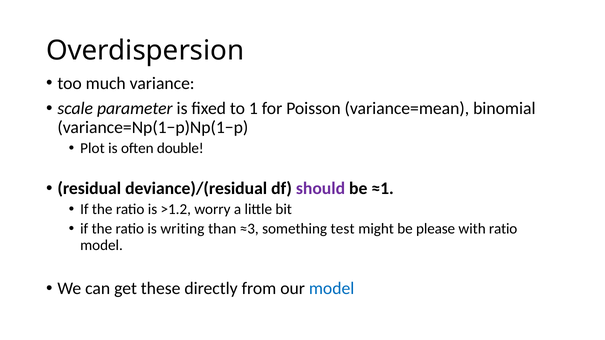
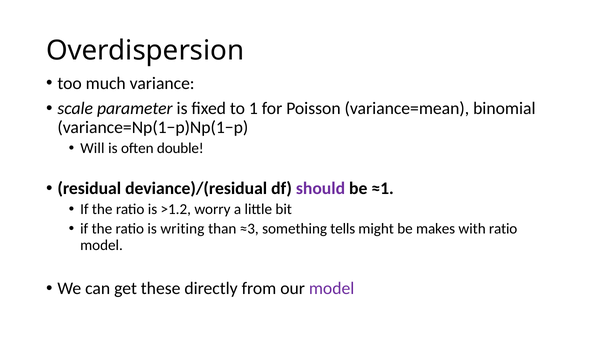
Plot: Plot -> Will (92, 149)
test: test -> tells (343, 229)
please: please -> makes (436, 229)
model colour: blue -> purple (332, 289)
